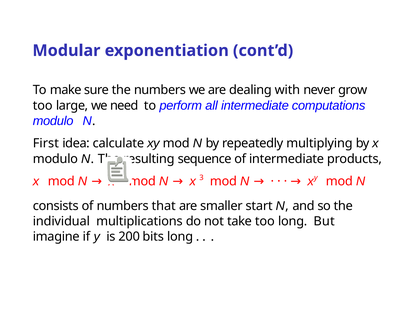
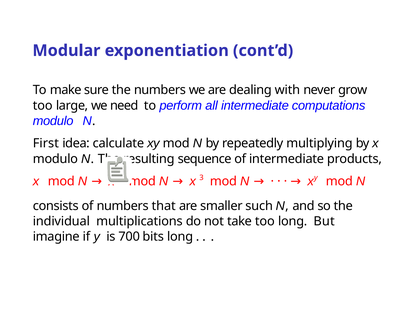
start: start -> such (259, 205)
200: 200 -> 700 (129, 236)
